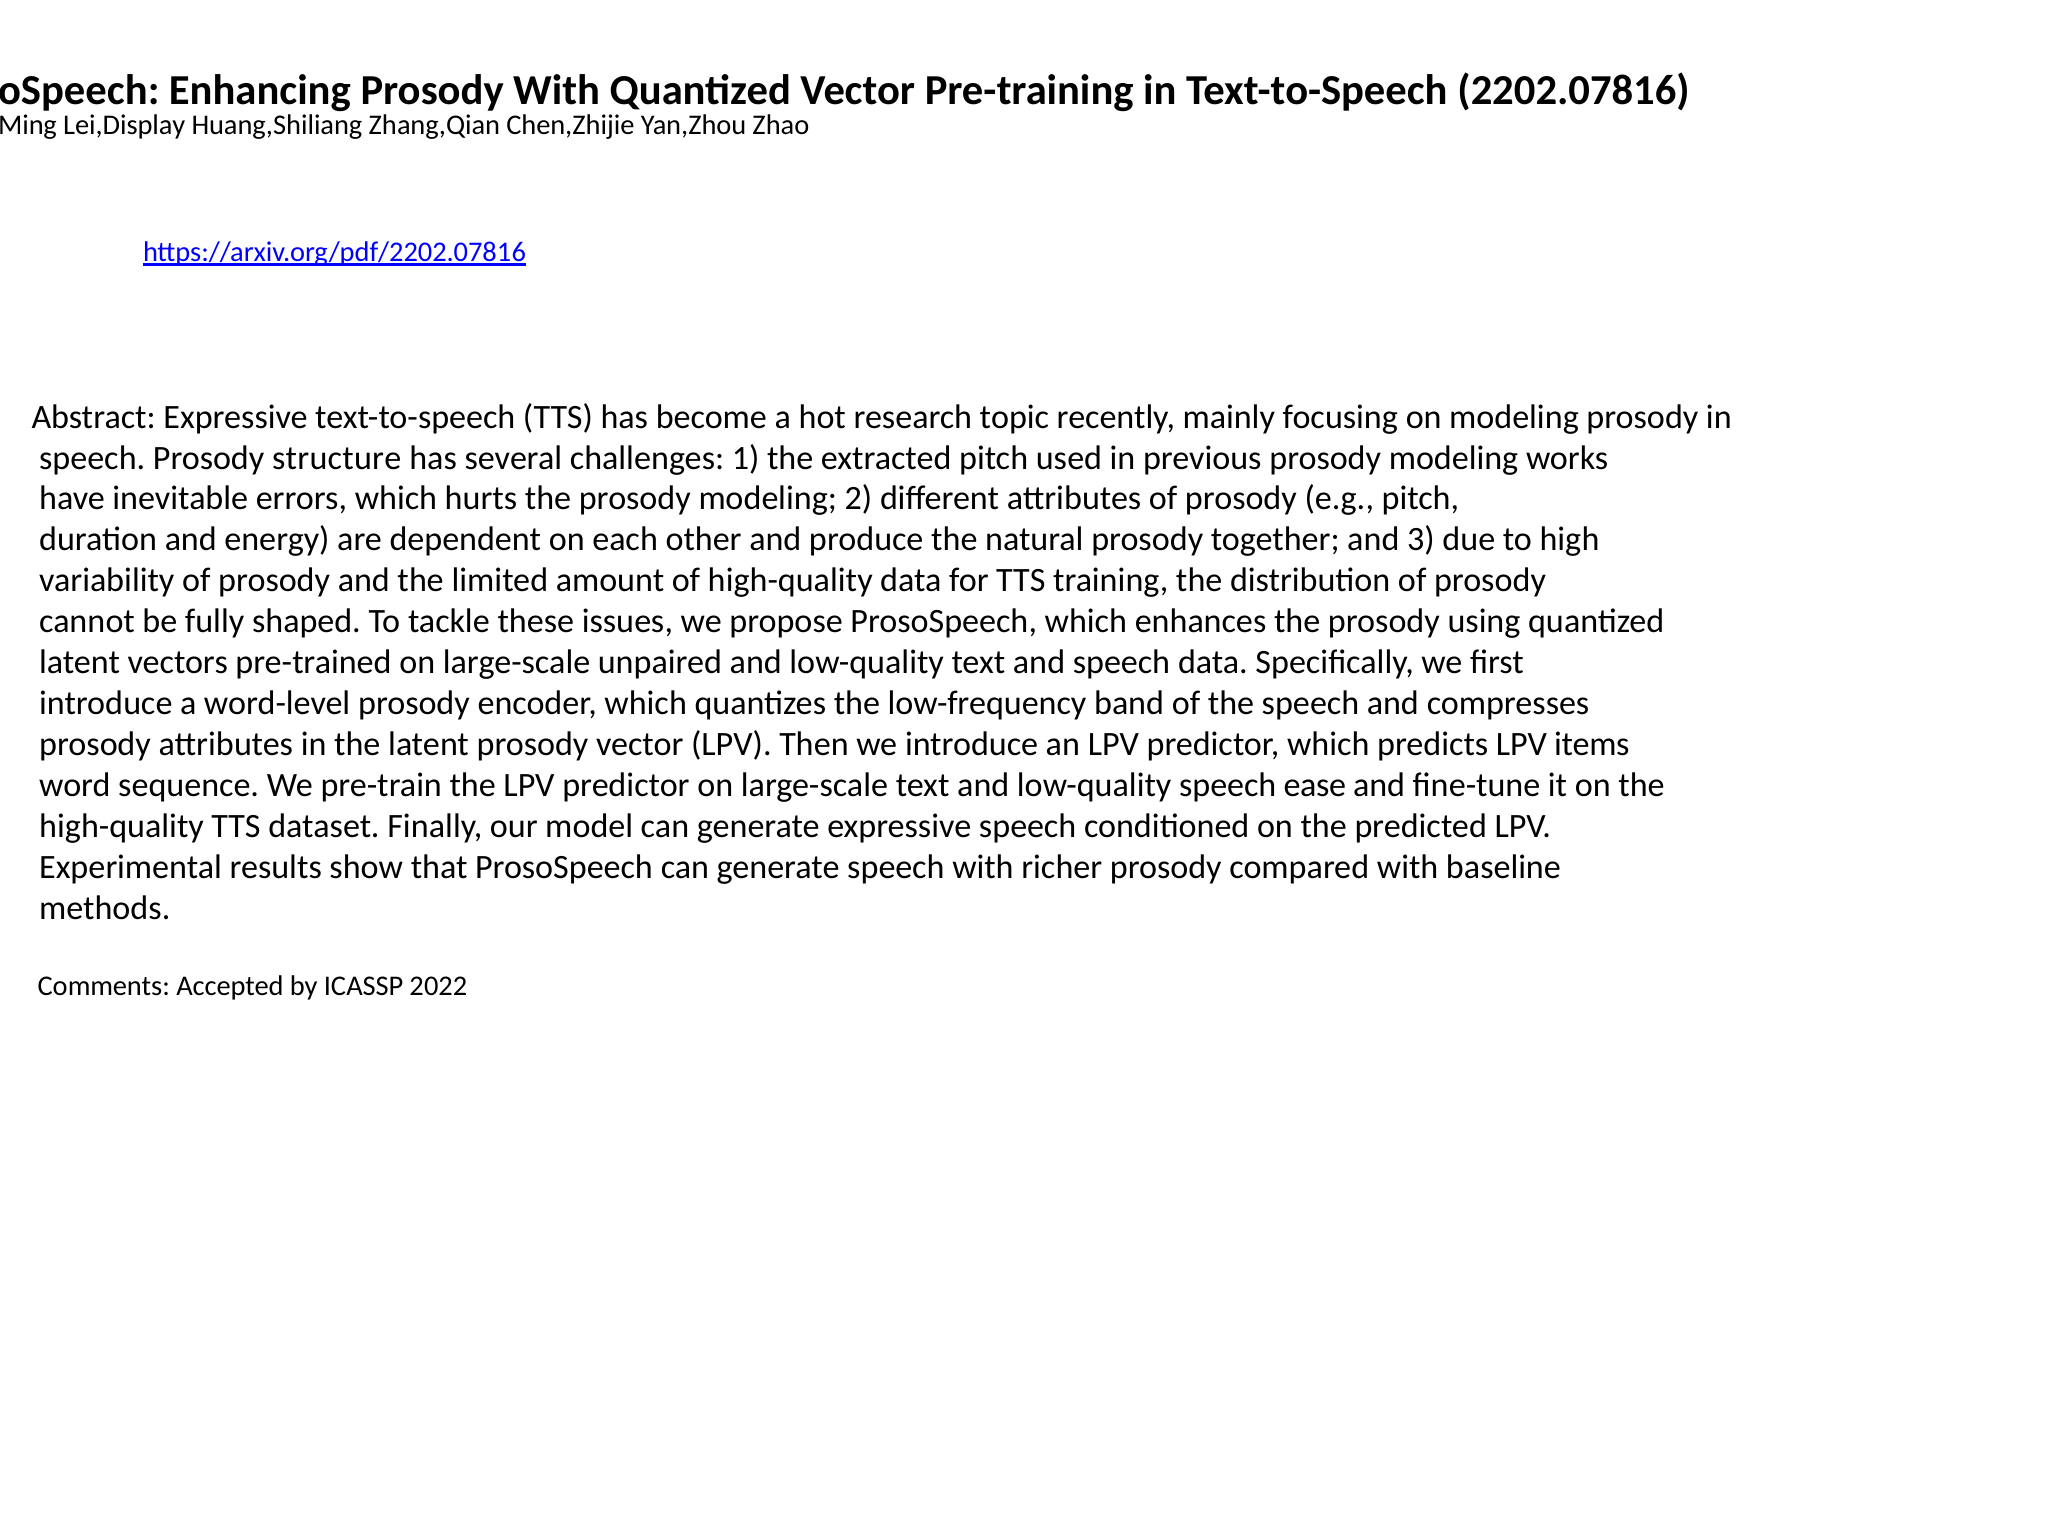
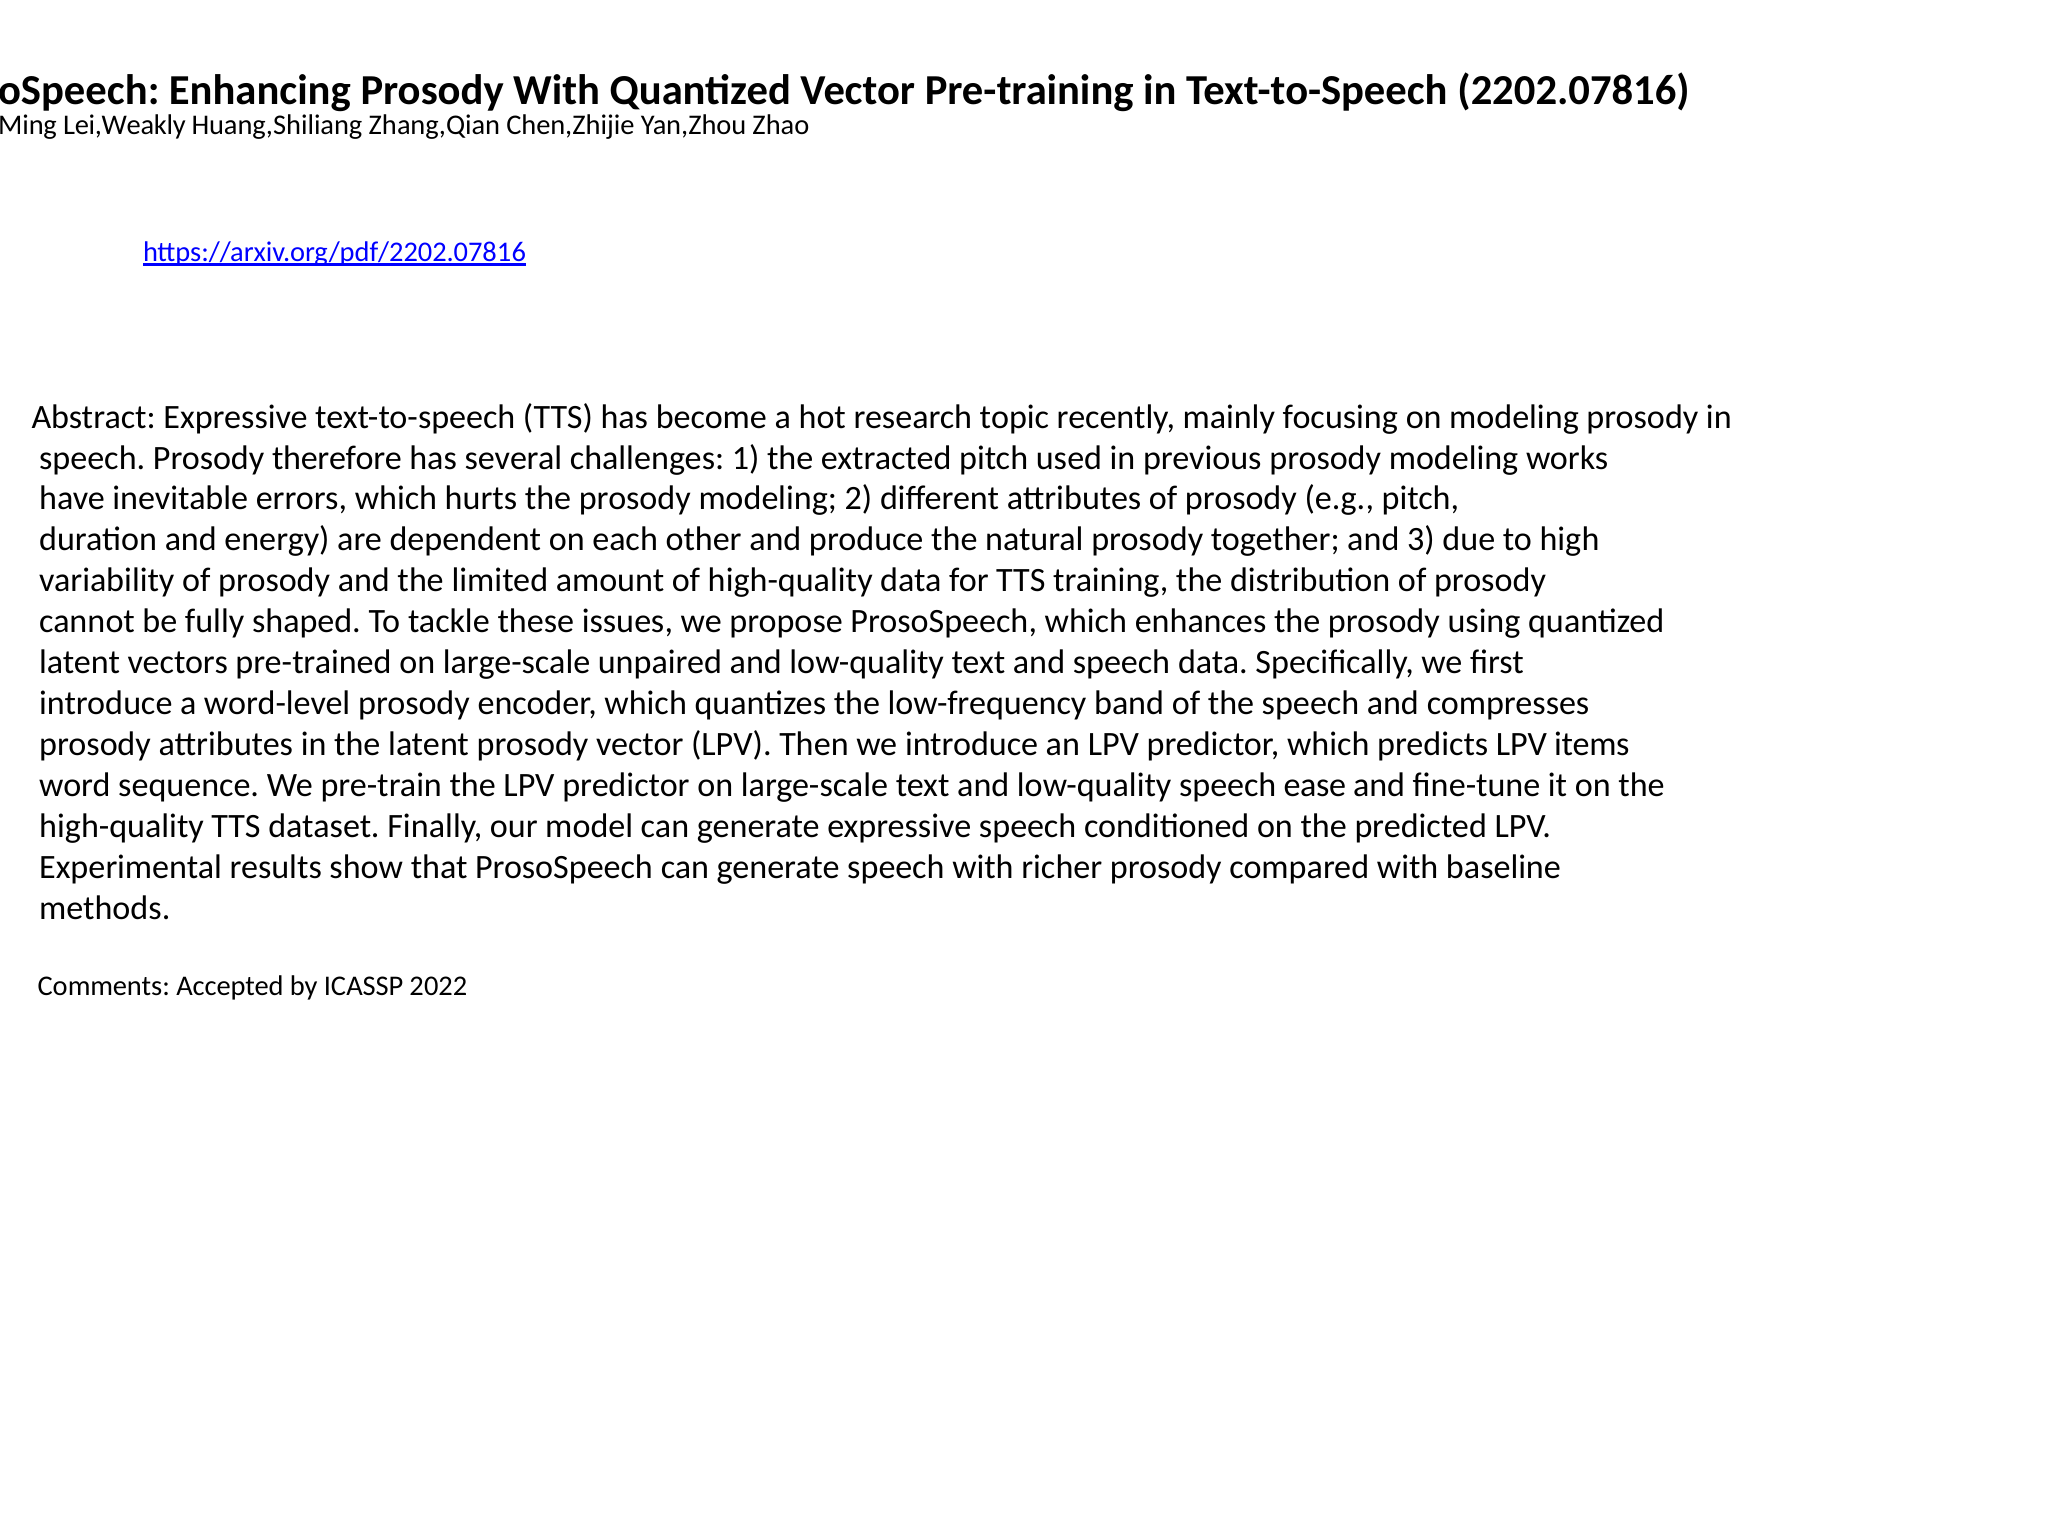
Lei,Display: Lei,Display -> Lei,Weakly (124, 125)
structure: structure -> therefore (337, 458)
